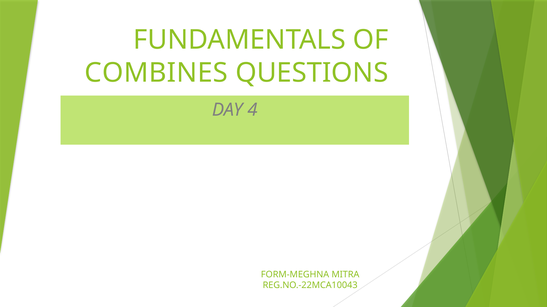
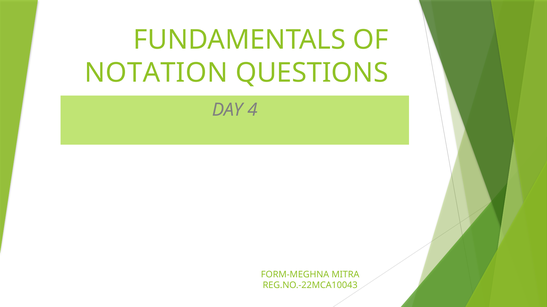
COMBINES: COMBINES -> NOTATION (156, 73)
